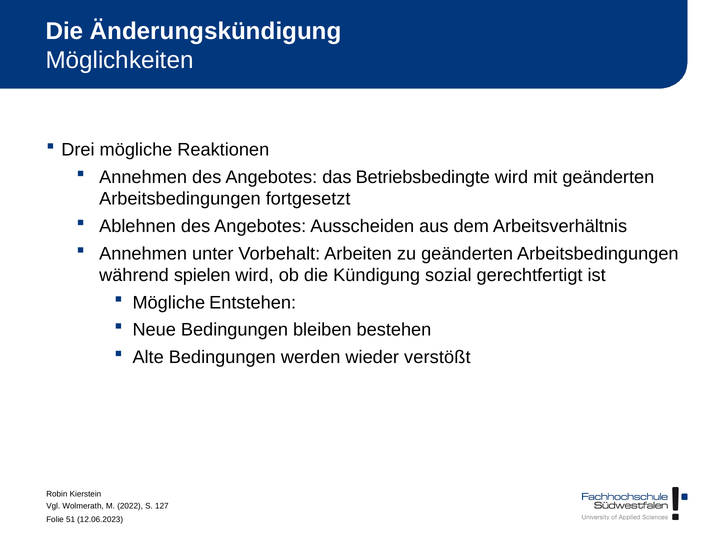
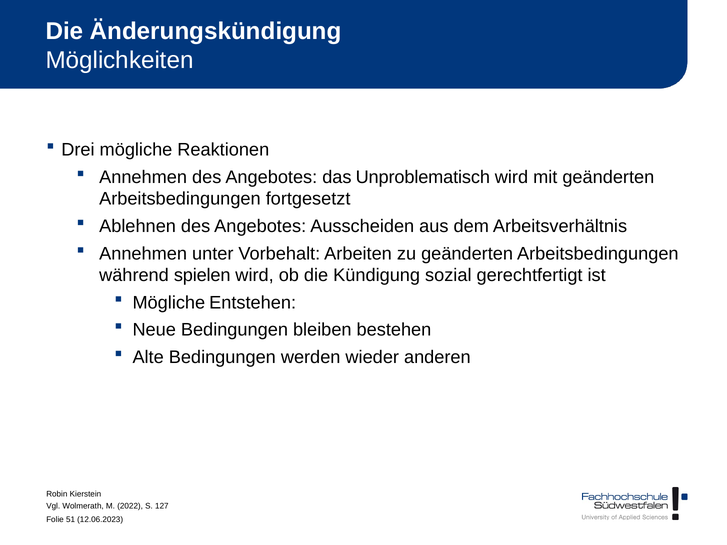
Betriebsbedingte: Betriebsbedingte -> Unproblematisch (423, 177)
verstößt: verstößt -> anderen (437, 357)
